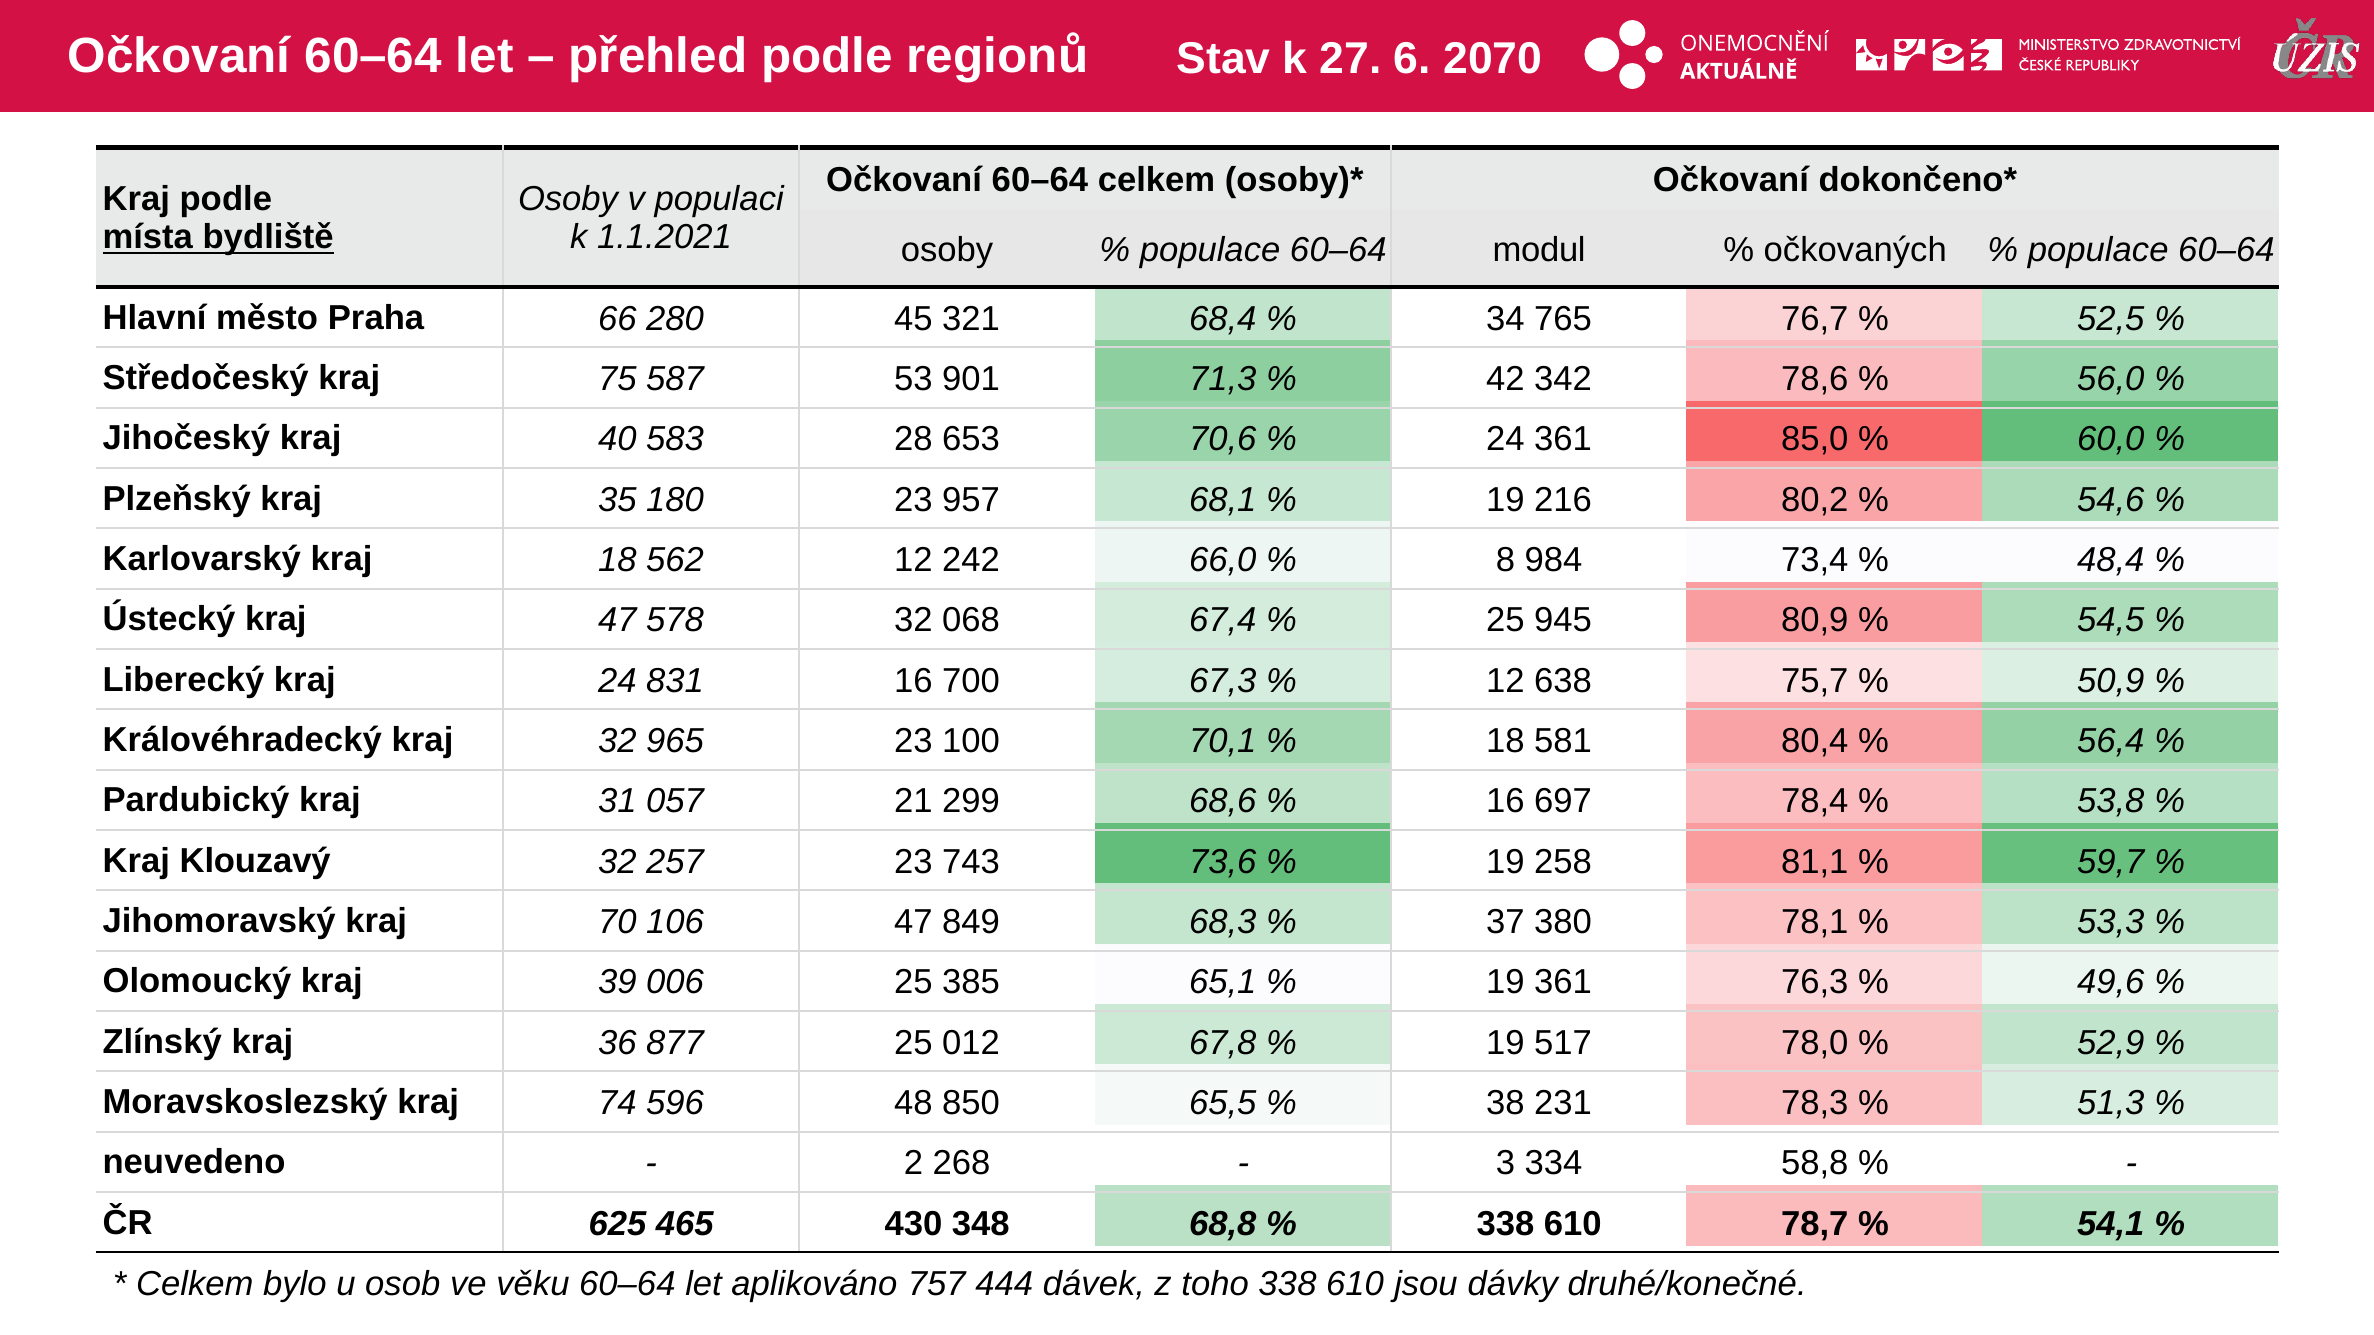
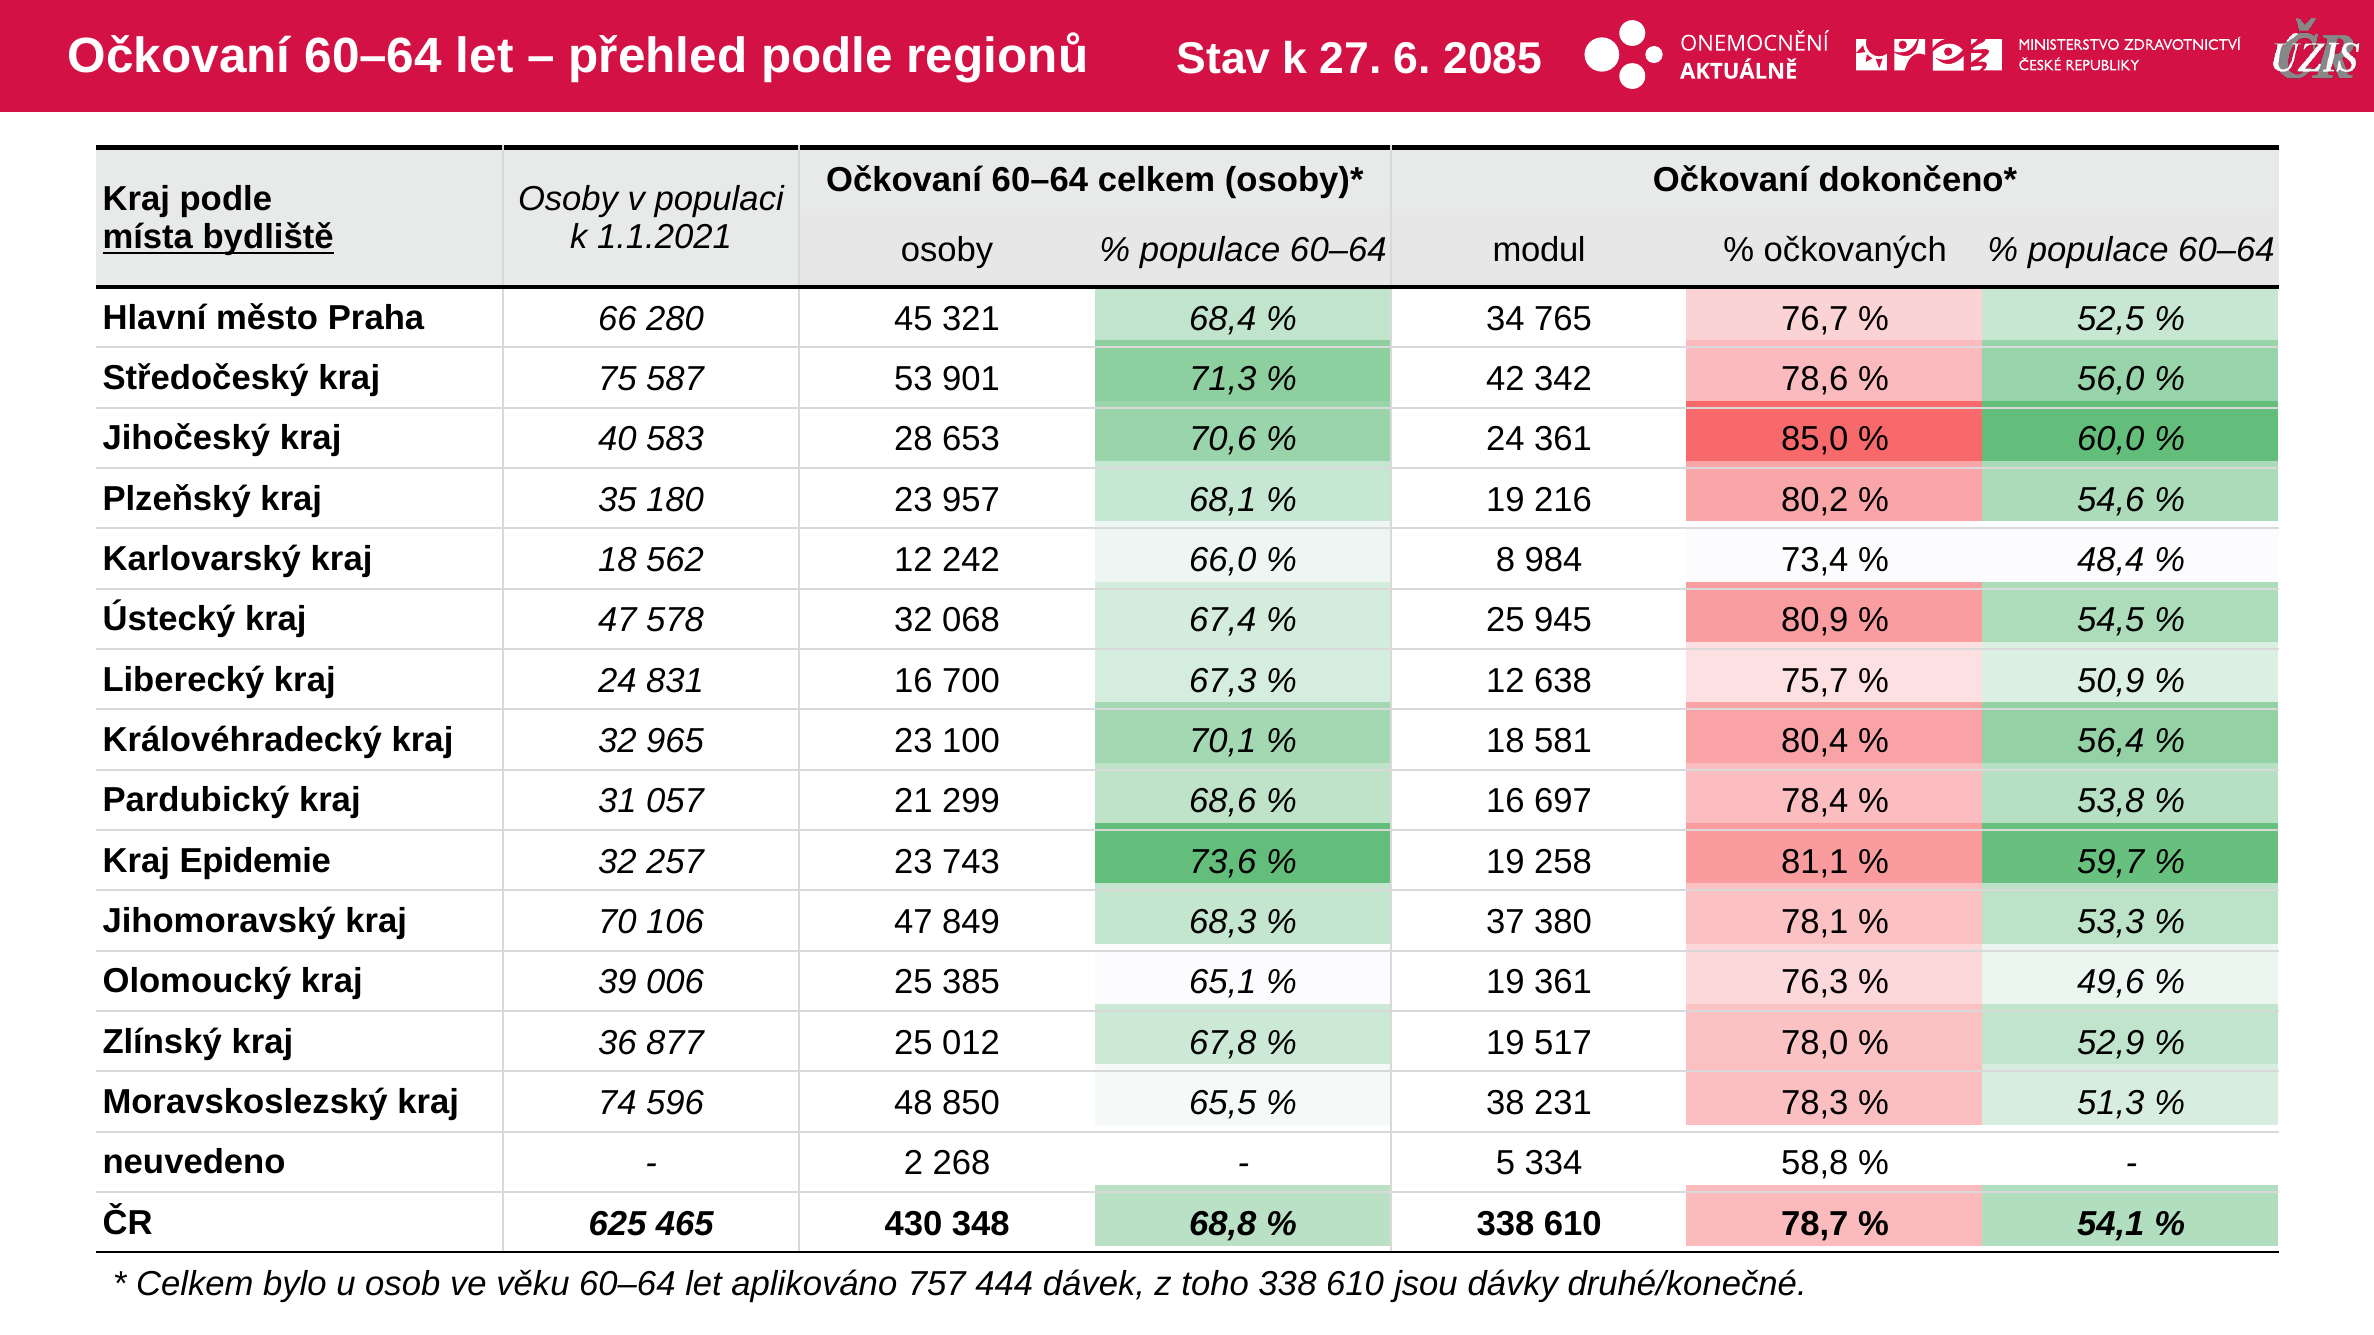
2070: 2070 -> 2085 (1493, 59)
Klouzavý: Klouzavý -> Epidemie (255, 861)
3: 3 -> 5 (1506, 1164)
